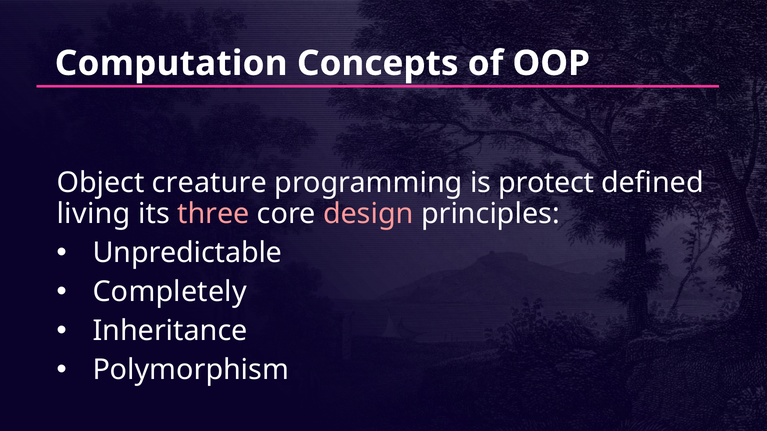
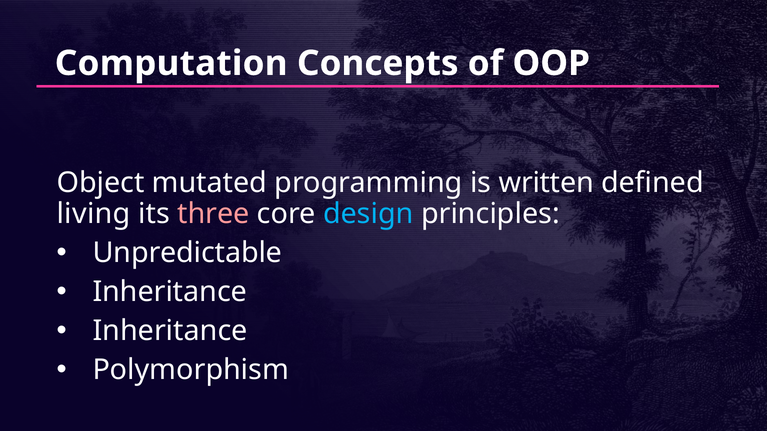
creature: creature -> mutated (209, 183)
protect: protect -> written (546, 183)
design colour: pink -> light blue (368, 214)
Completely: Completely -> Inheritance (170, 292)
